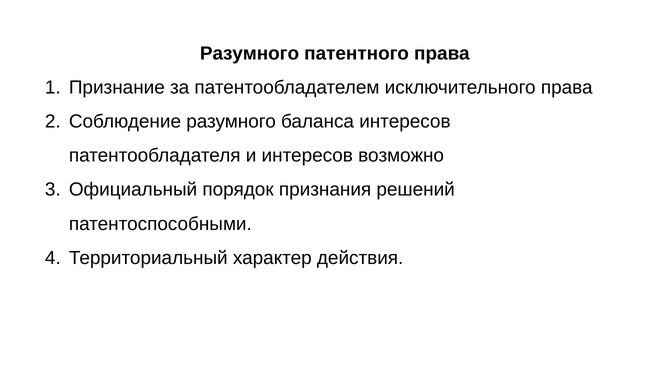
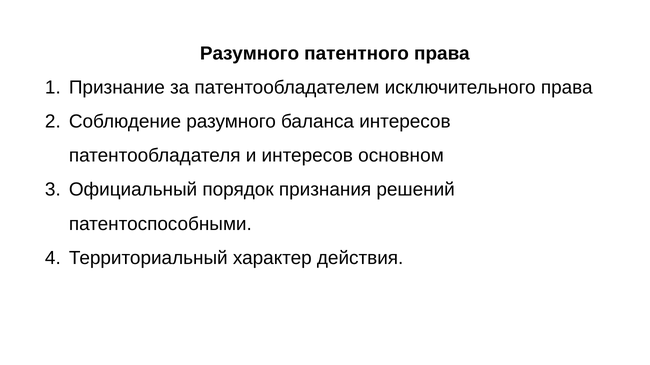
возможно: возможно -> основном (401, 156)
